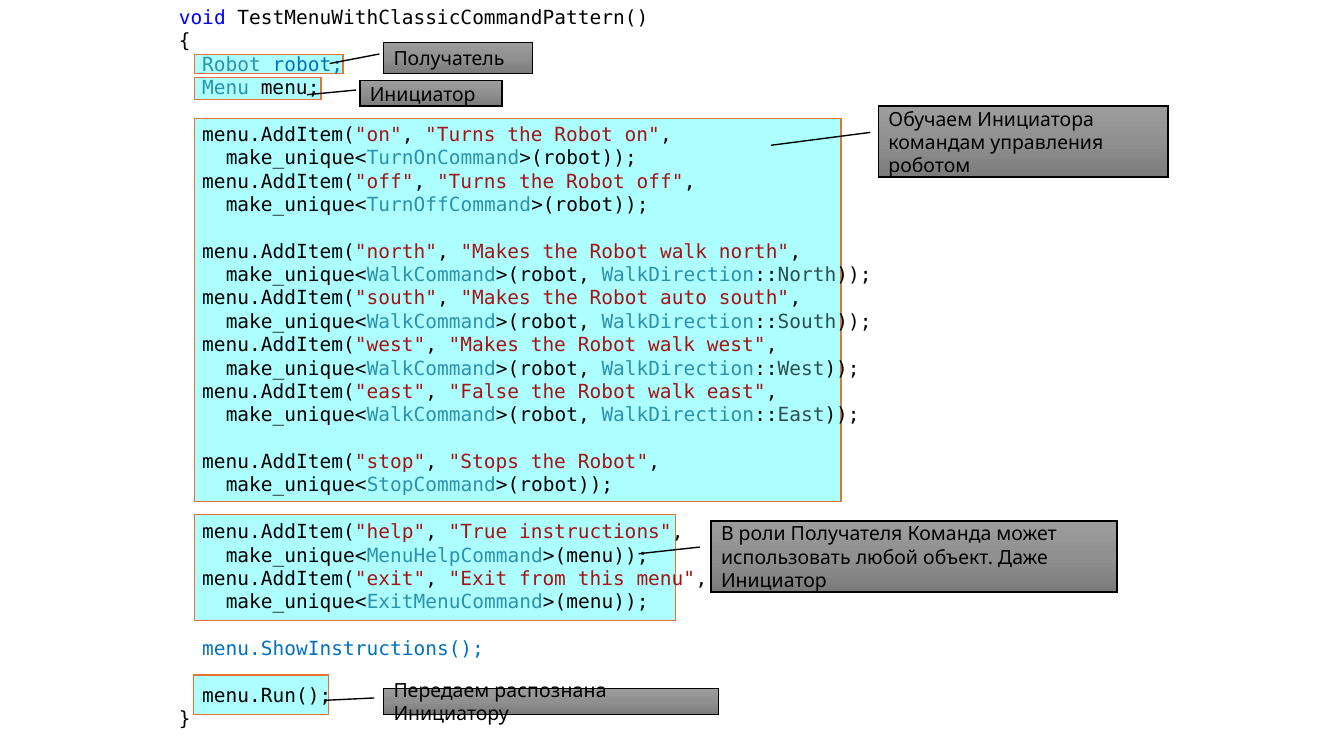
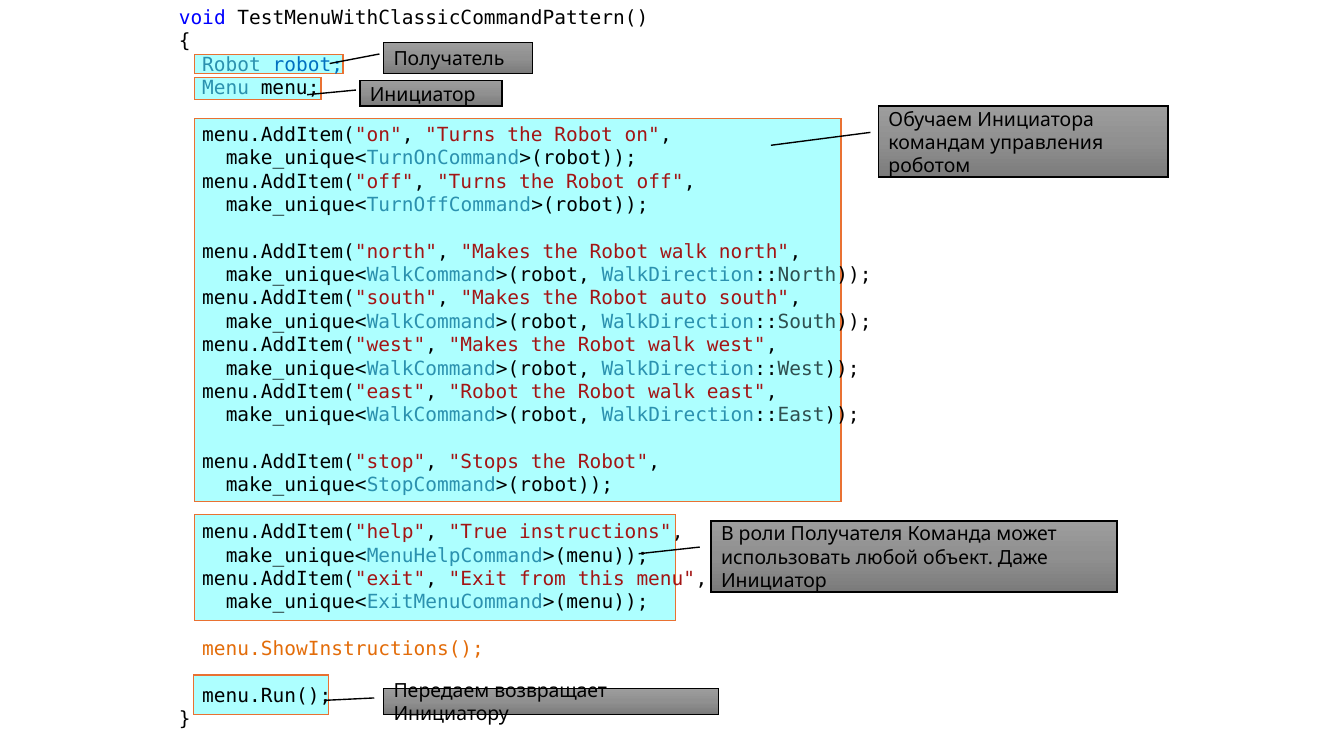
menu.AddItem("east False: False -> Robot (484, 392)
menu.ShowInstructions( colour: blue -> orange (343, 649)
распознана: распознана -> возвращает (551, 691)
